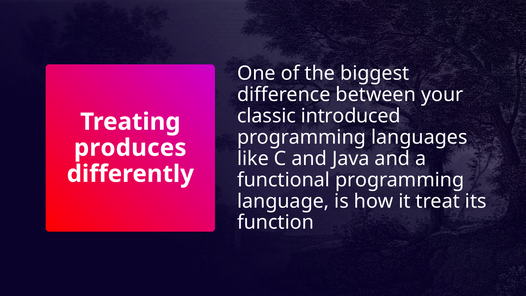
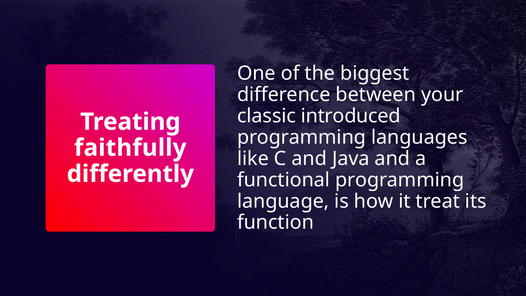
produces: produces -> faithfully (130, 148)
